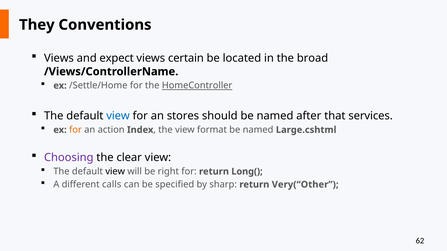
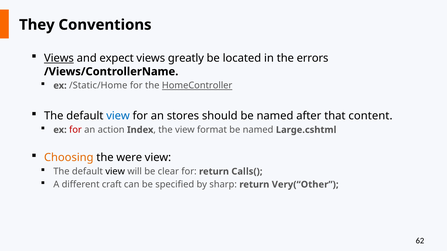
Views underline: none -> present (59, 58)
certain: certain -> greatly (186, 58)
broad: broad -> errors (313, 58)
/Settle/Home: /Settle/Home -> /Static/Home (98, 86)
services: services -> content (371, 116)
for colour: orange -> red (75, 130)
Choosing colour: purple -> orange (69, 158)
clear: clear -> were (129, 158)
right: right -> clear (168, 172)
Long(: Long( -> Calls( (247, 172)
calls: calls -> craft (112, 185)
